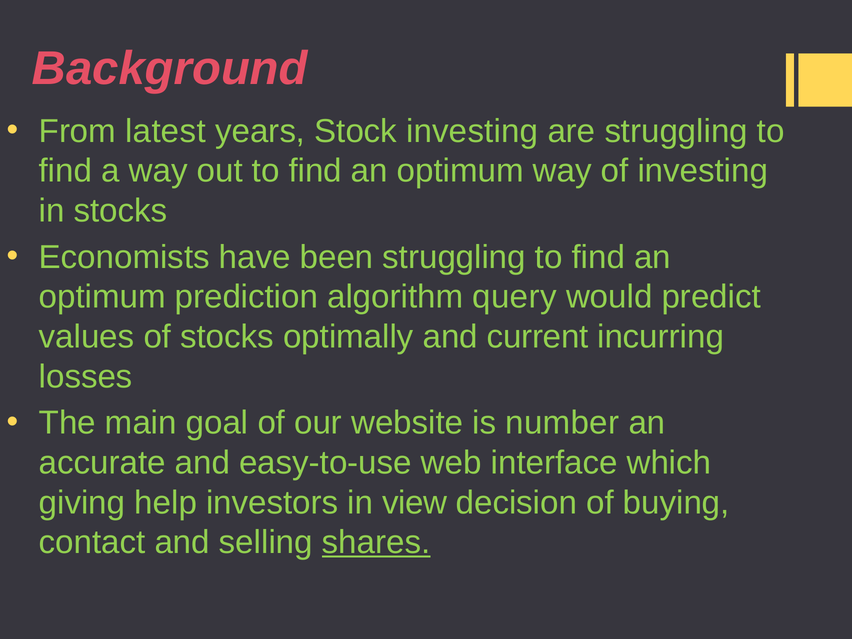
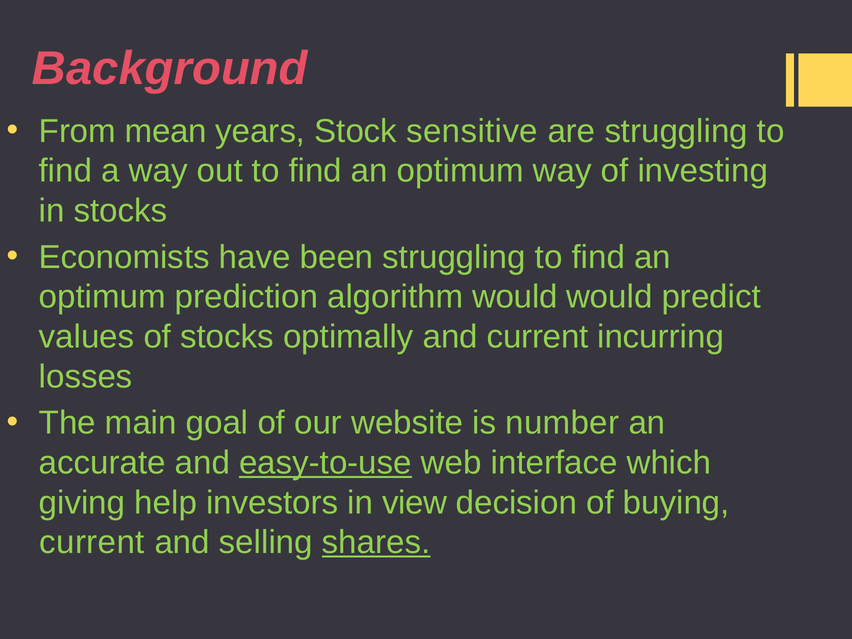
latest: latest -> mean (166, 131)
Stock investing: investing -> sensitive (472, 131)
algorithm query: query -> would (515, 297)
easy-to-use underline: none -> present (325, 463)
contact: contact -> current (92, 542)
